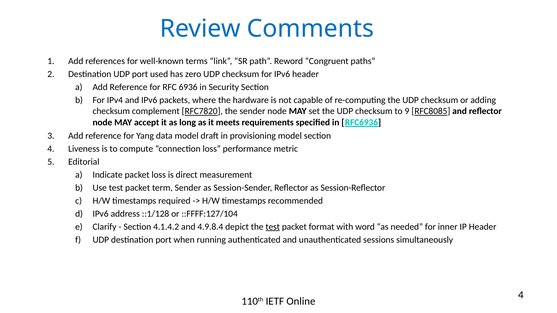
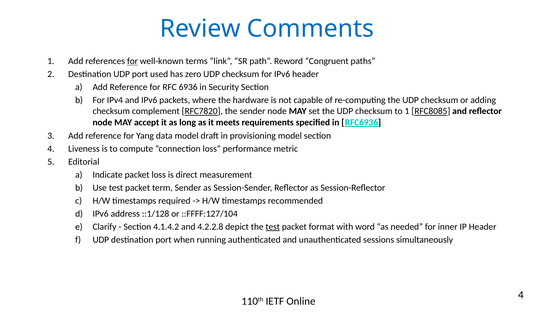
for underline: none -> present (132, 61)
to 9: 9 -> 1 (407, 111)
4.9.8.4: 4.9.8.4 -> 4.2.2.8 (210, 227)
